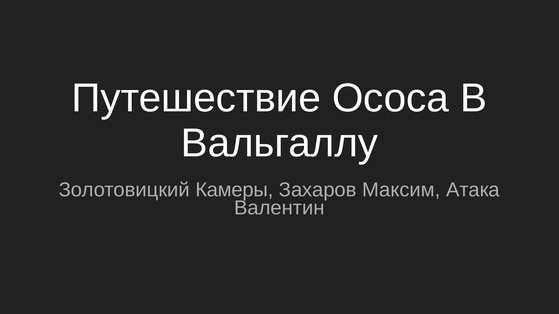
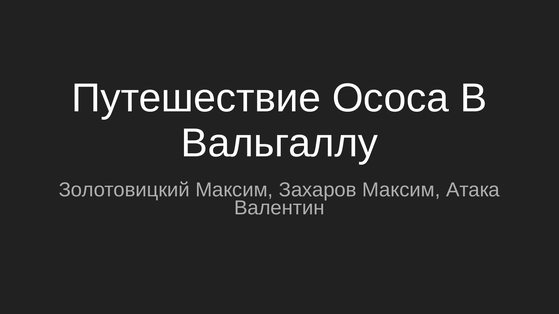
Золотовицкий Камеры: Камеры -> Максим (234, 190)
